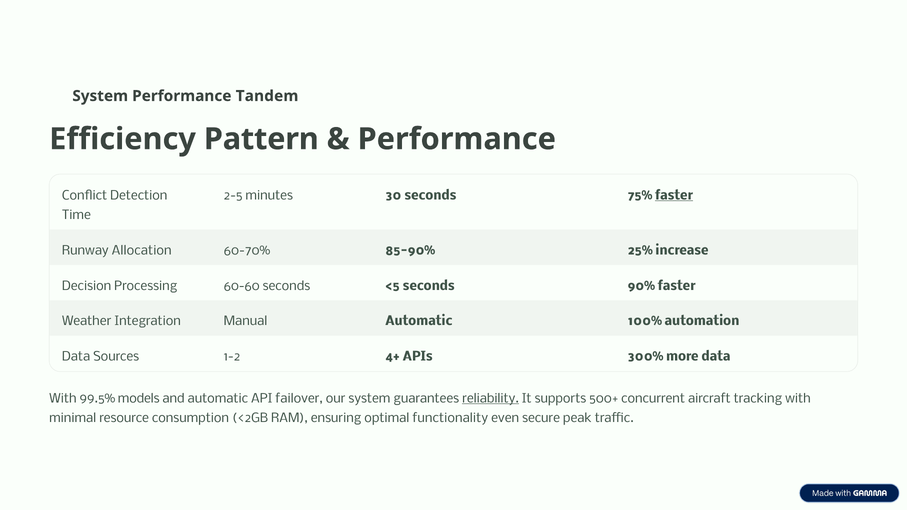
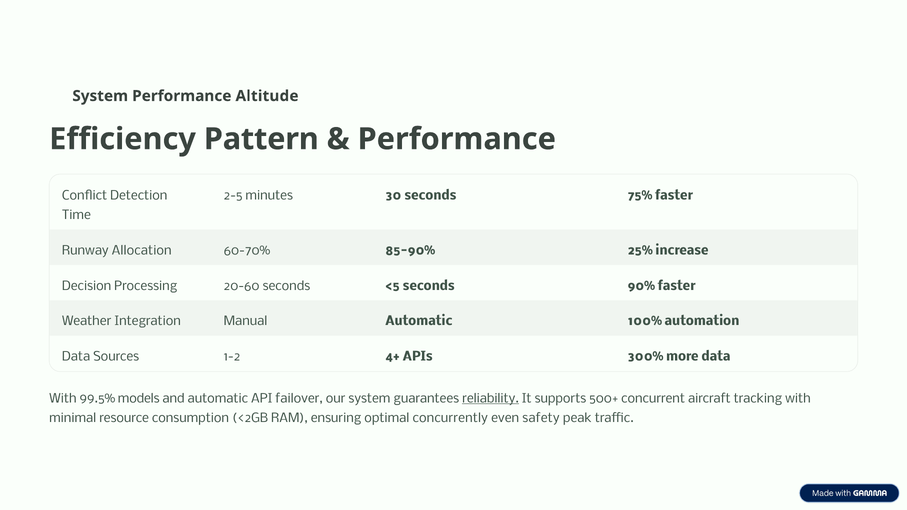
Tandem: Tandem -> Altitude (267, 96)
faster underline: present -> none (674, 196)
60-60: 60-60 -> 20-60 (242, 286)
functionality: functionality -> concurrently (450, 418)
secure: secure -> safety (541, 418)
